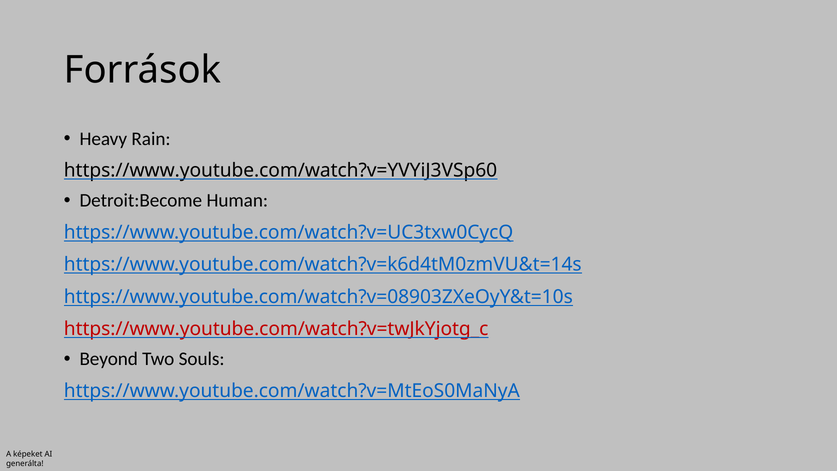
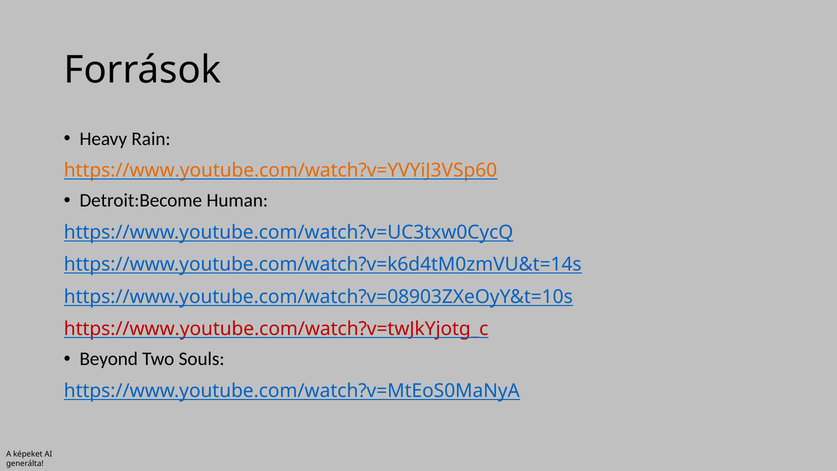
https://www.youtube.com/watch?v=YVYiJ3VSp60 colour: black -> orange (280, 170)
